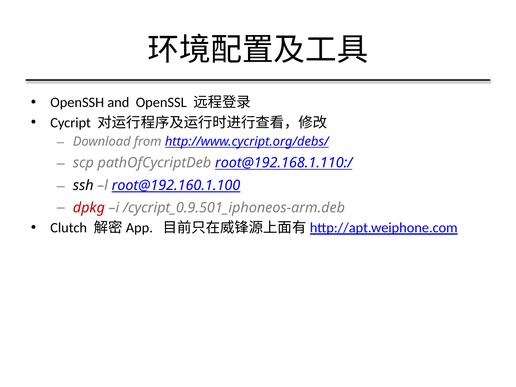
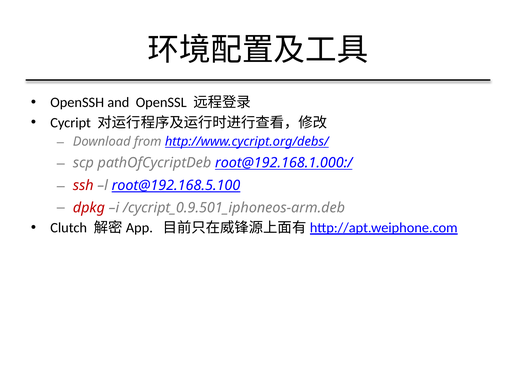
root@192.168.1.110:/: root@192.168.1.110:/ -> root@192.168.1.000:/ (284, 163)
ssh colour: black -> red (83, 185)
root@192.160.1.100: root@192.160.1.100 -> root@192.168.5.100 (176, 185)
